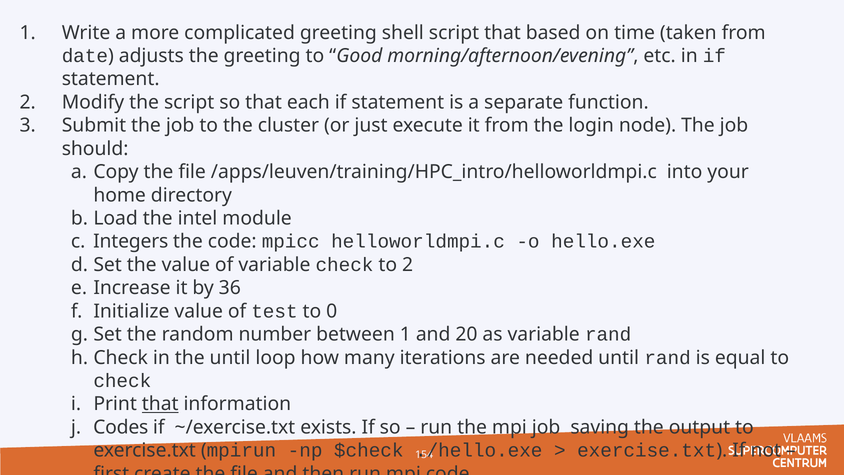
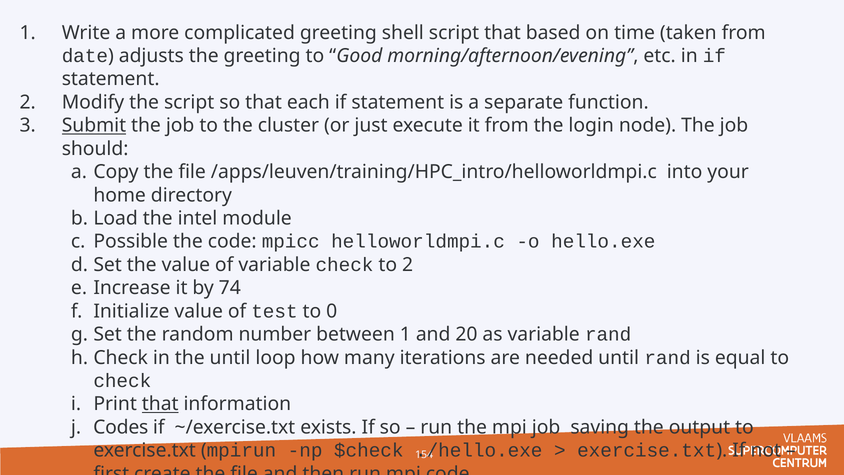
Submit underline: none -> present (94, 125)
Integers: Integers -> Possible (131, 241)
36: 36 -> 74 (230, 288)
